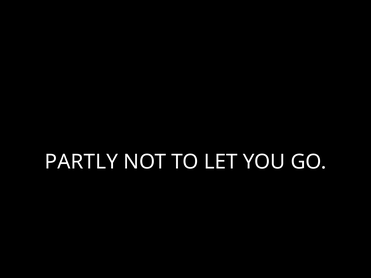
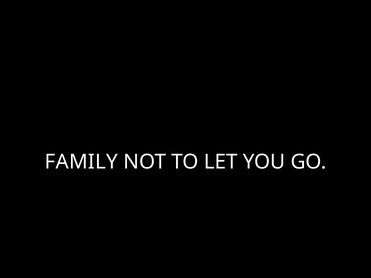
PARTLY: PARTLY -> FAMILY (81, 162)
